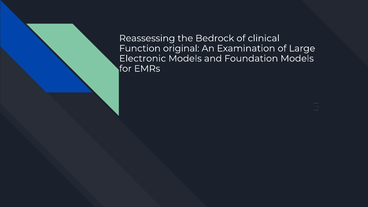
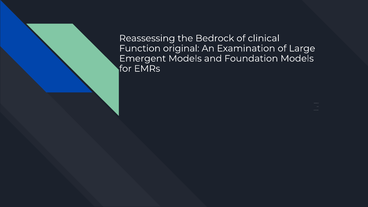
Electronic: Electronic -> Emergent (143, 59)
